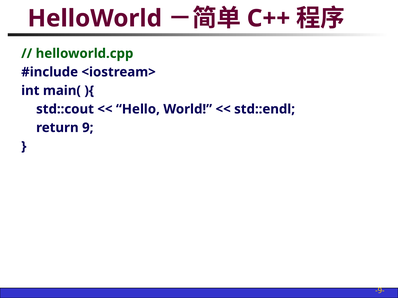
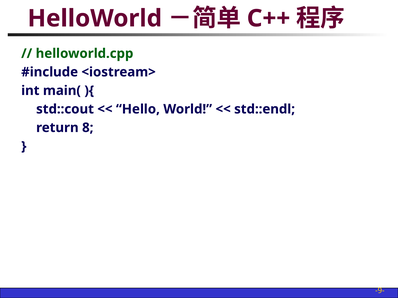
9: 9 -> 8 (88, 128)
